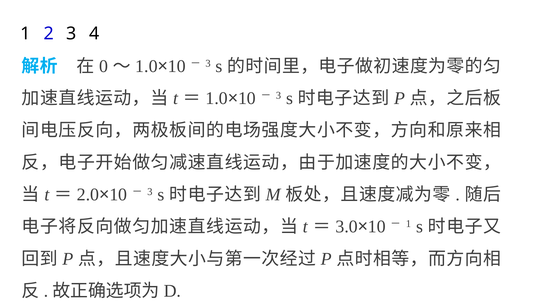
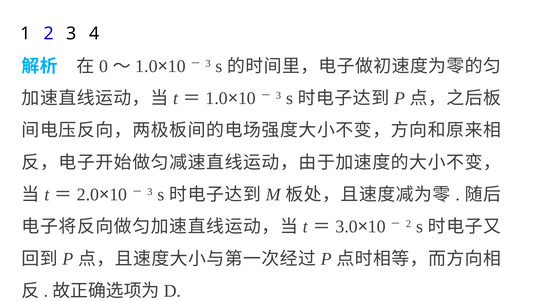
1: 1 -> 2 (408, 224)
